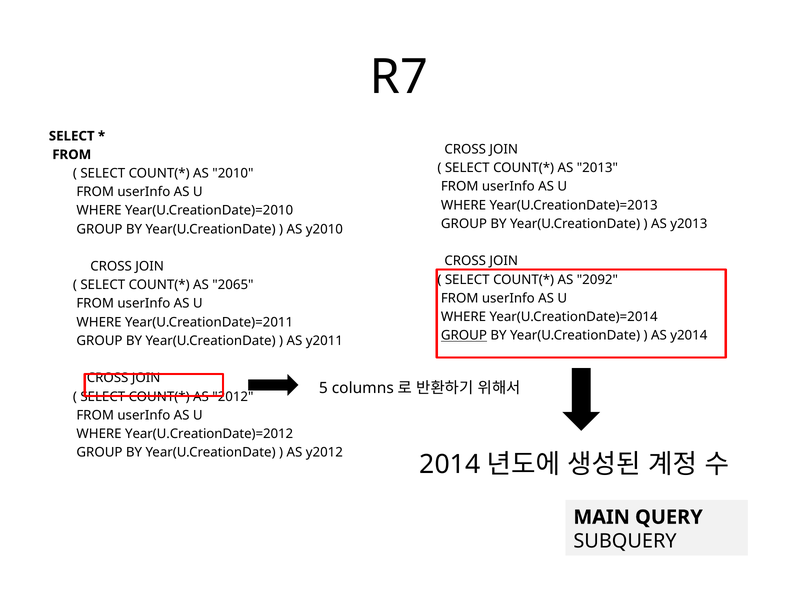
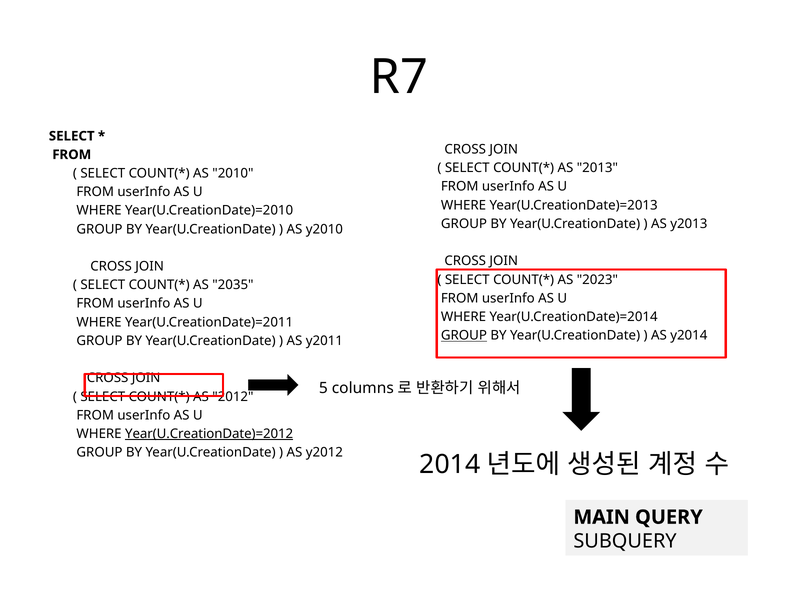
2092: 2092 -> 2023 (597, 280)
2065: 2065 -> 2035 (233, 285)
Year(U.CreationDate)=2012 underline: none -> present (209, 434)
